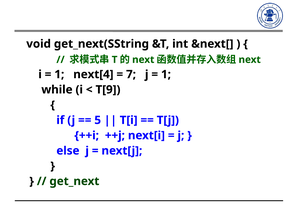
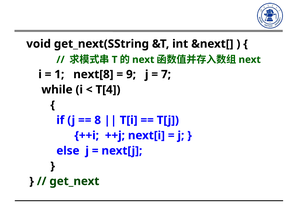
next[4: next[4 -> next[8 (93, 75)
7: 7 -> 9 (131, 75)
1: 1 -> 7 (166, 75)
T[9: T[9 -> T[4 (108, 90)
5: 5 -> 8 (98, 120)
